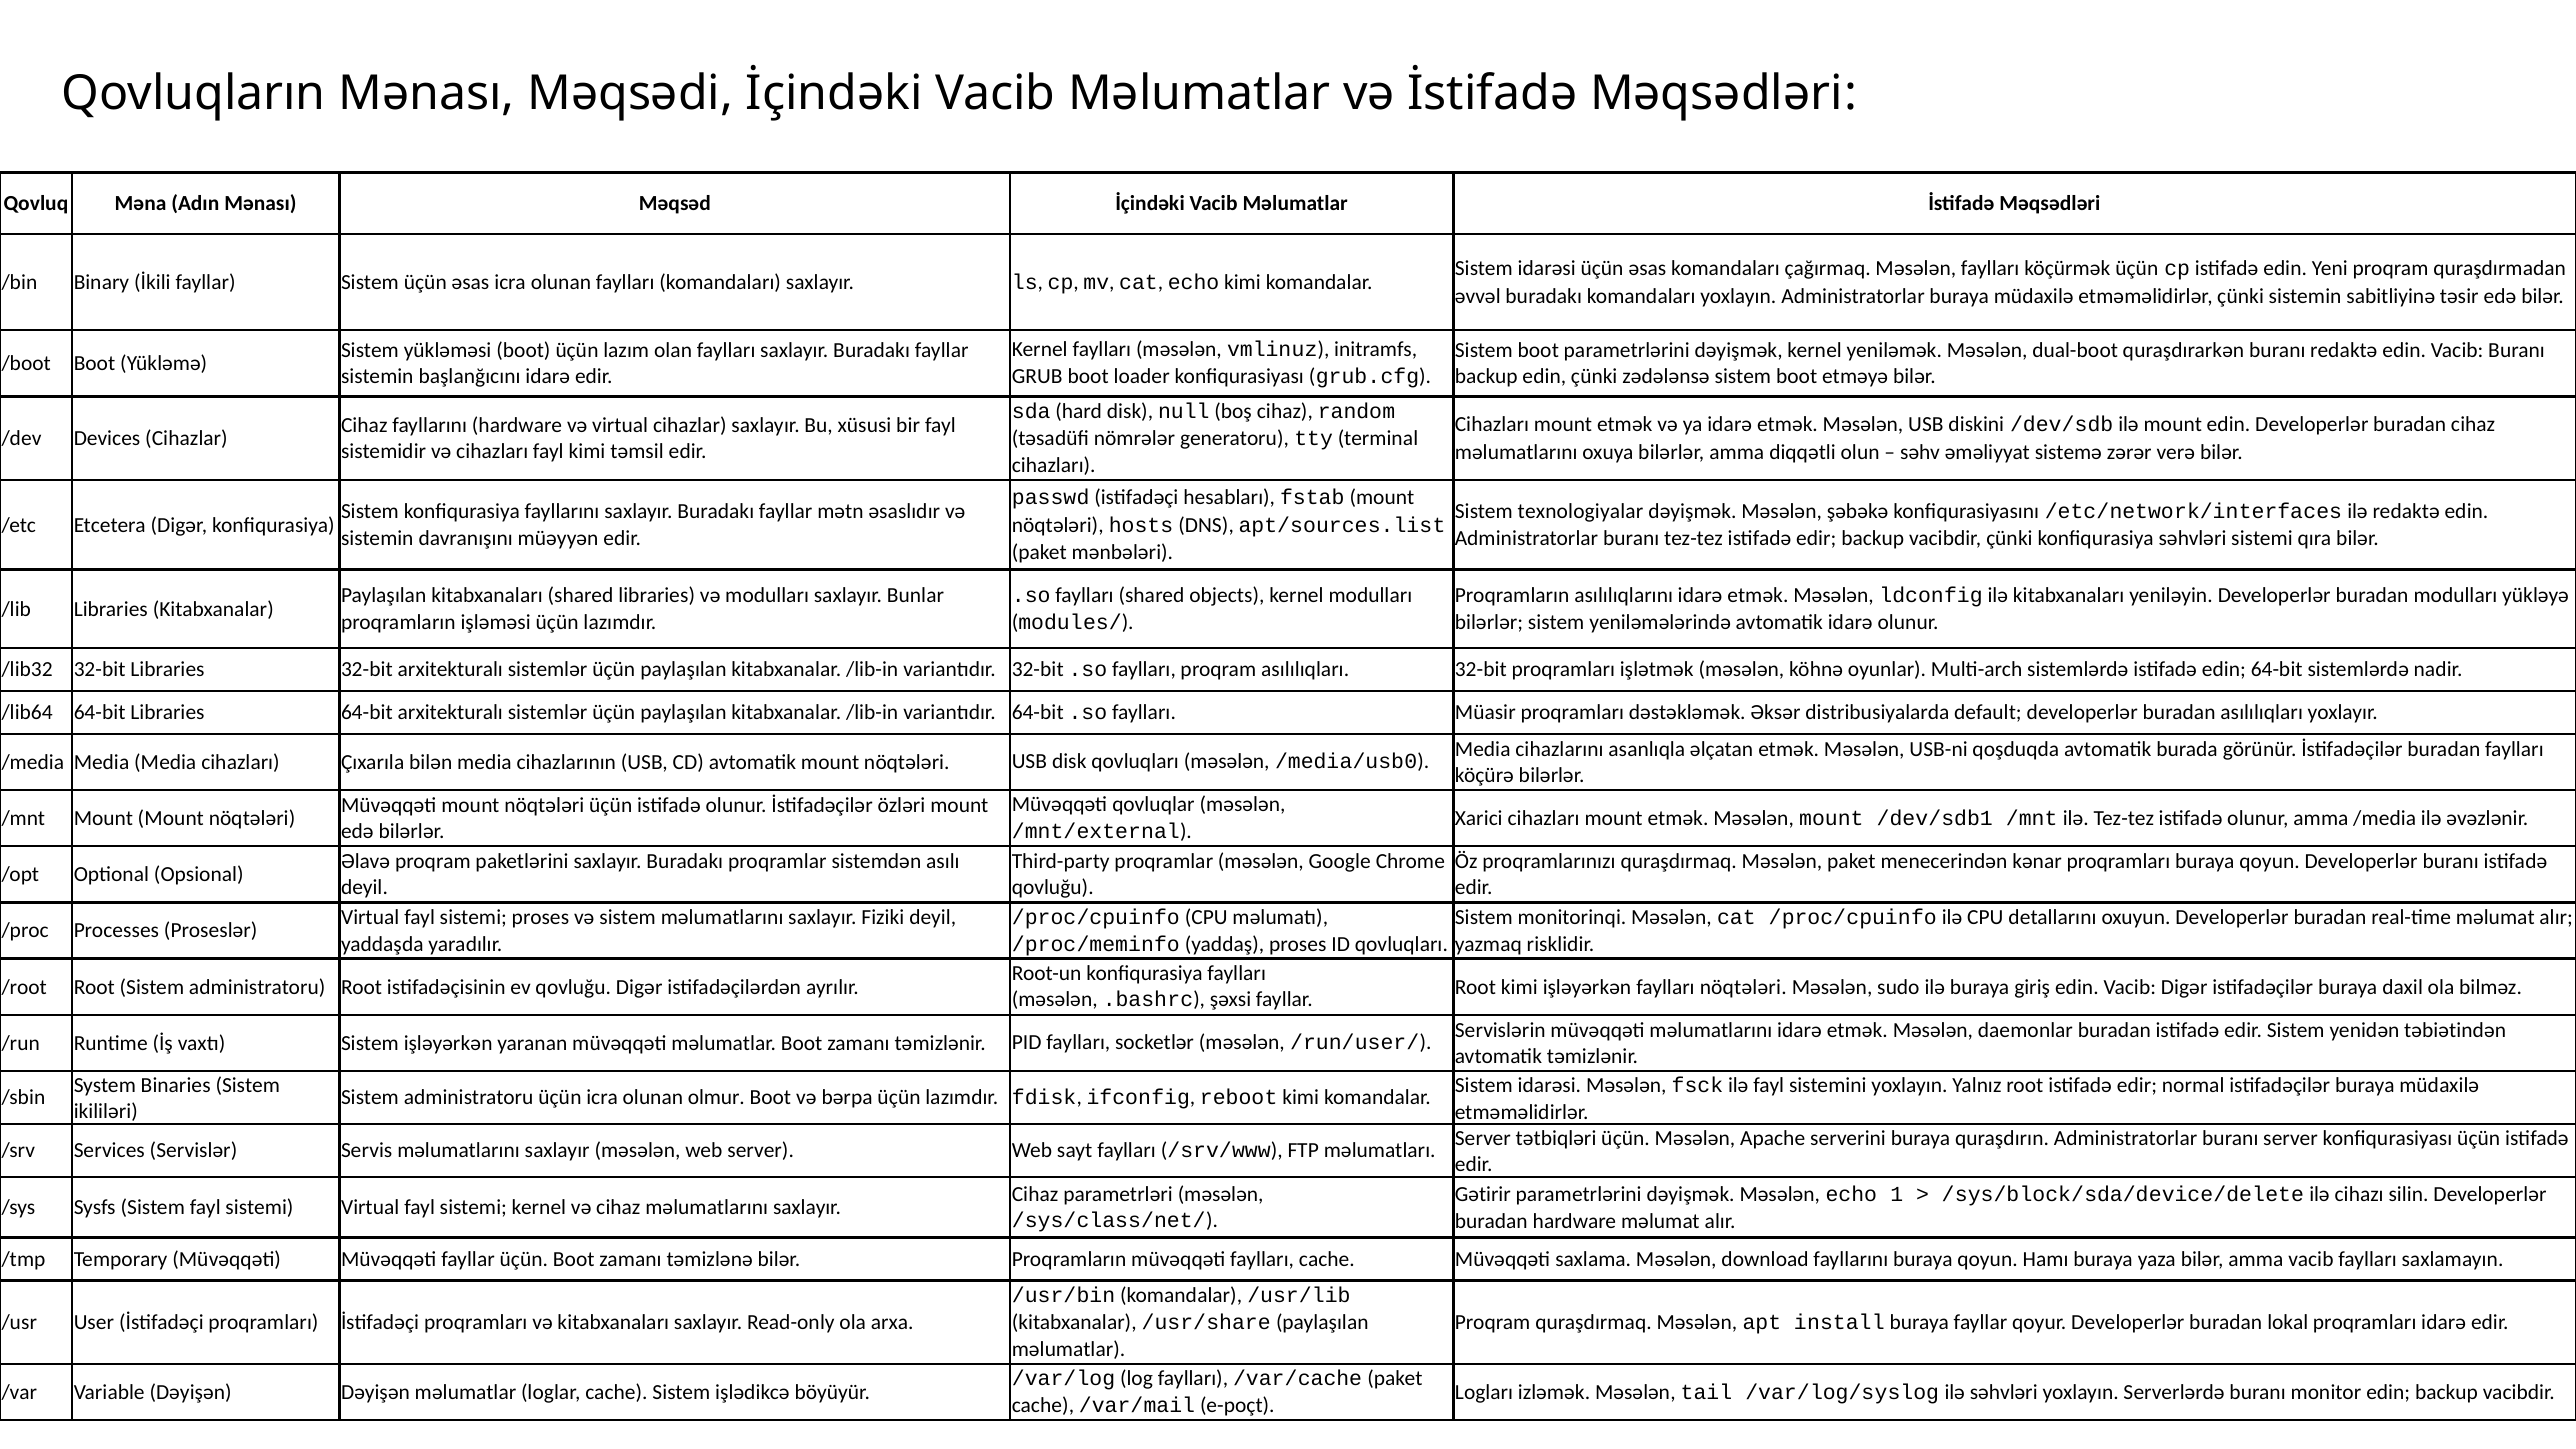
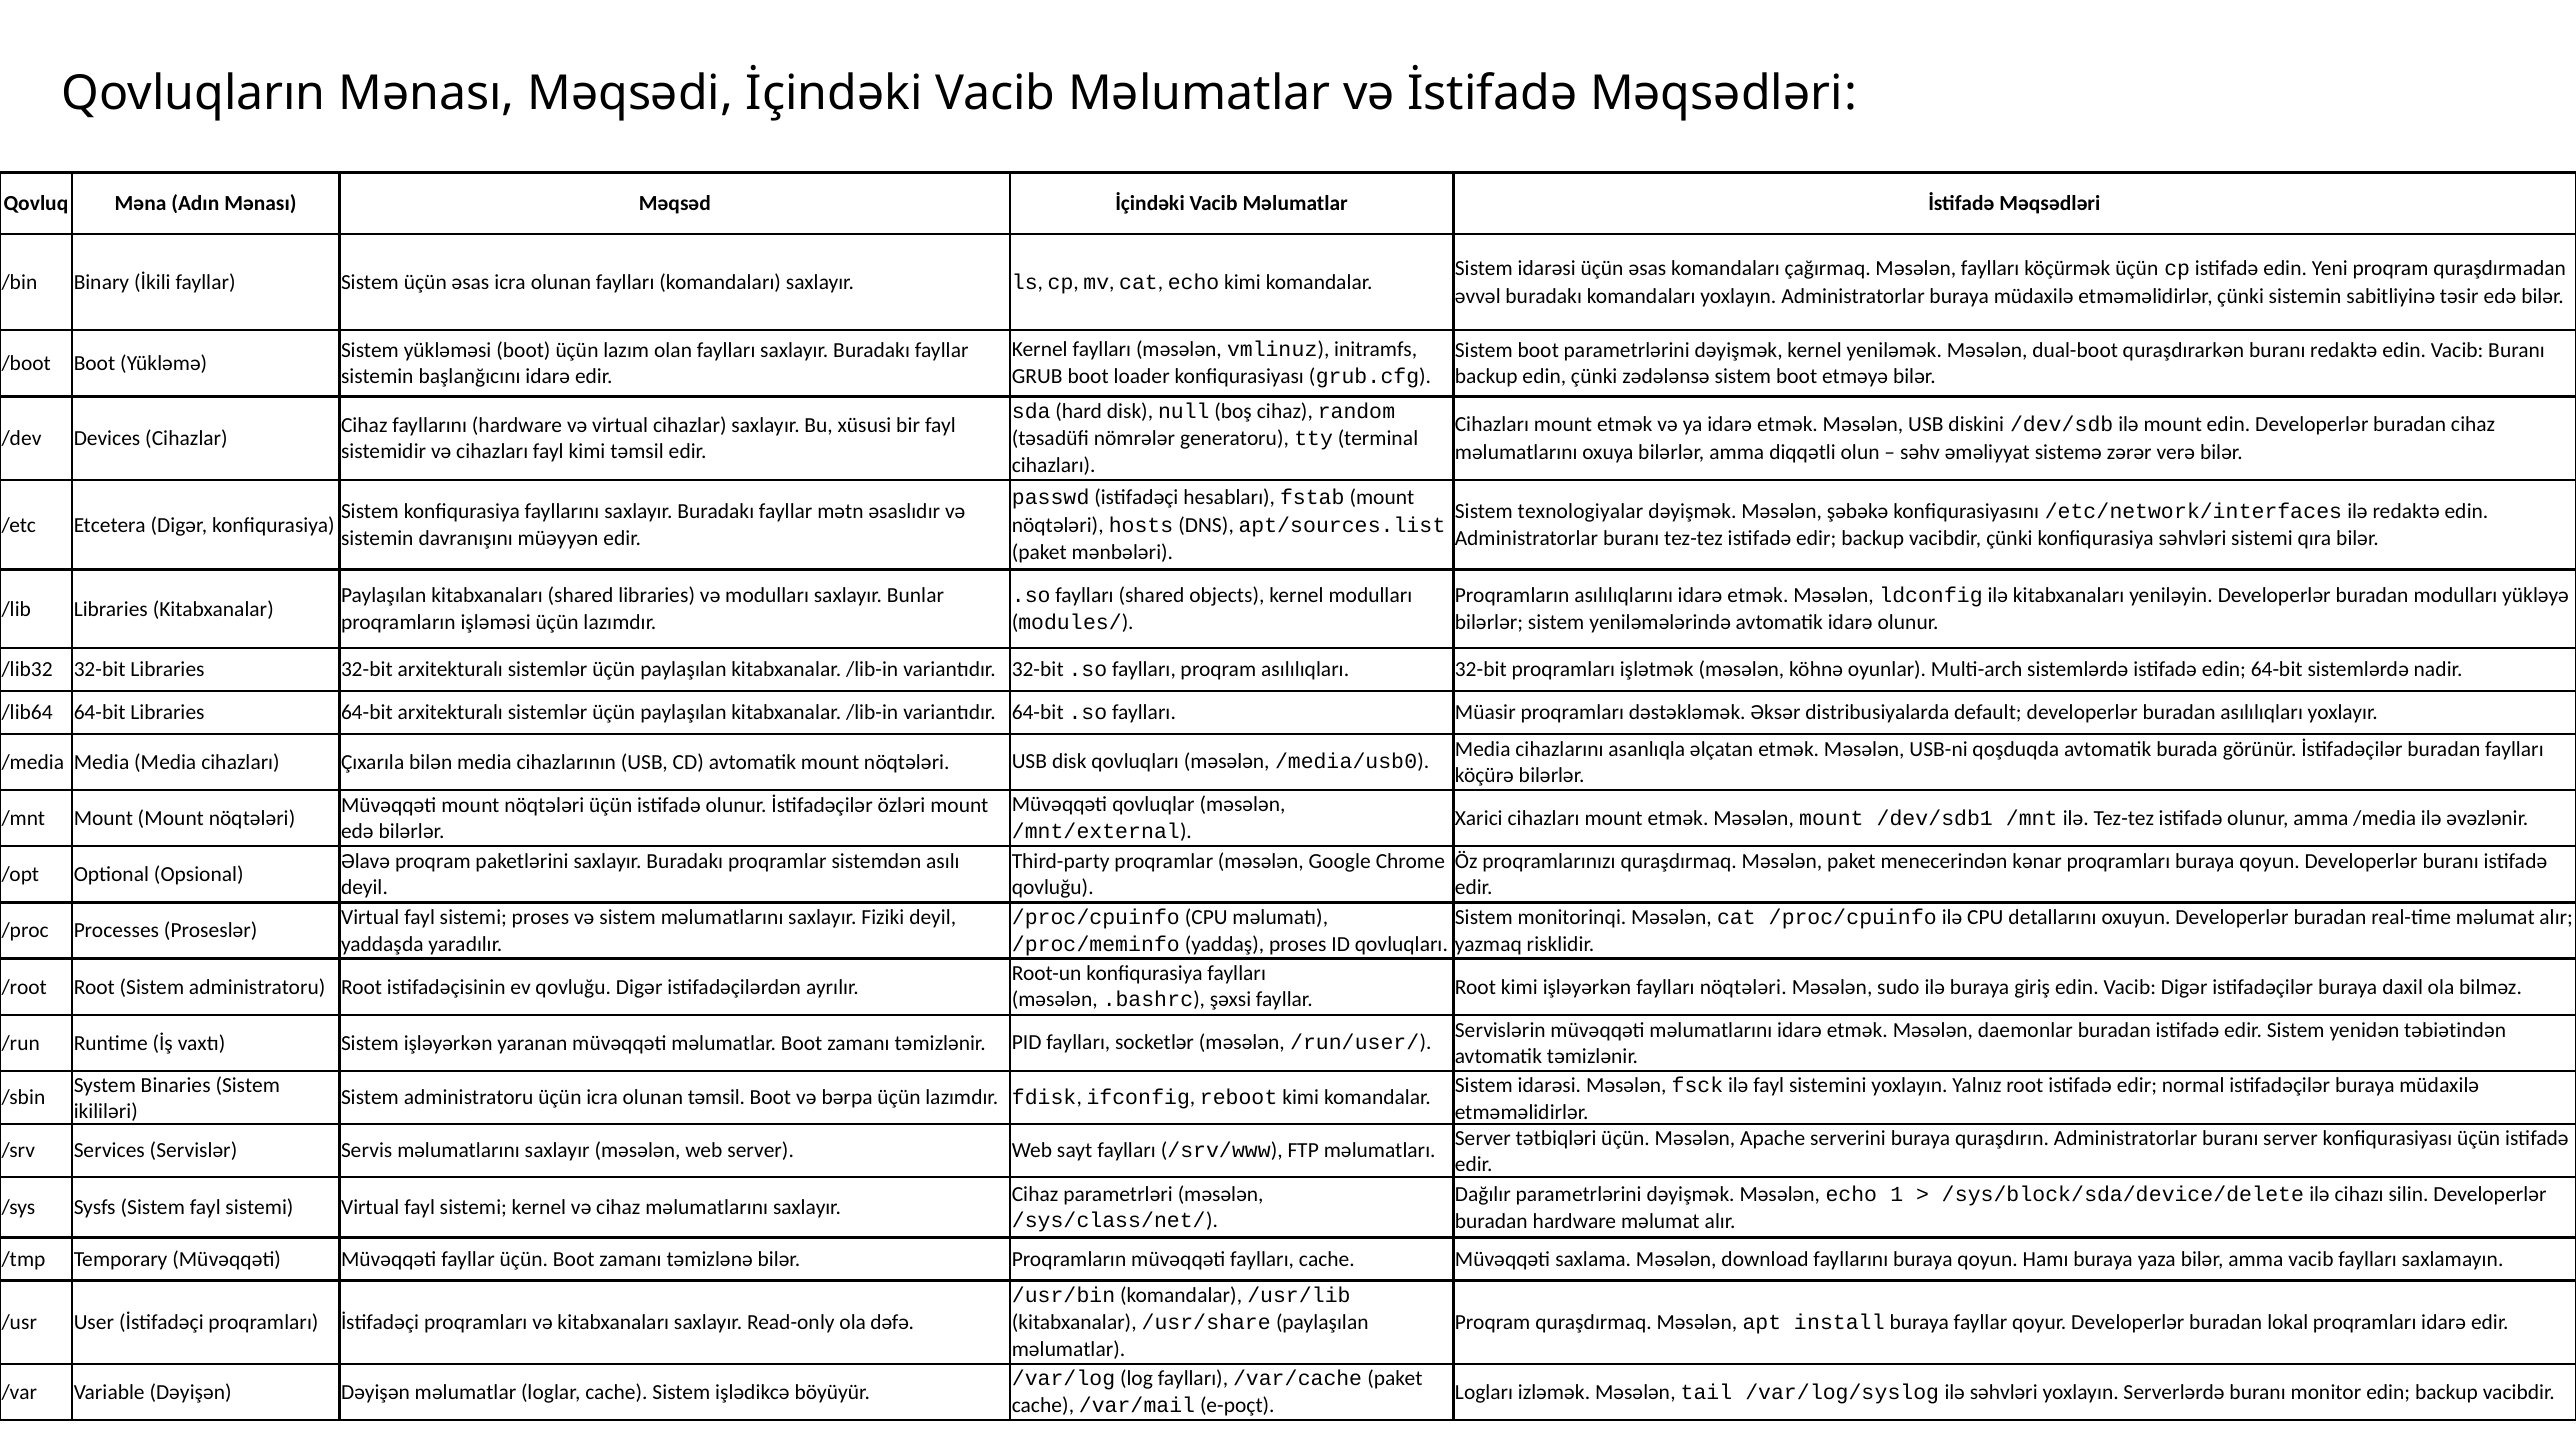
olunan olmur: olmur -> təmsil (716, 1098)
Gətirir: Gətirir -> Dağılır (1483, 1194)
arxa: arxa -> dəfə (892, 1323)
